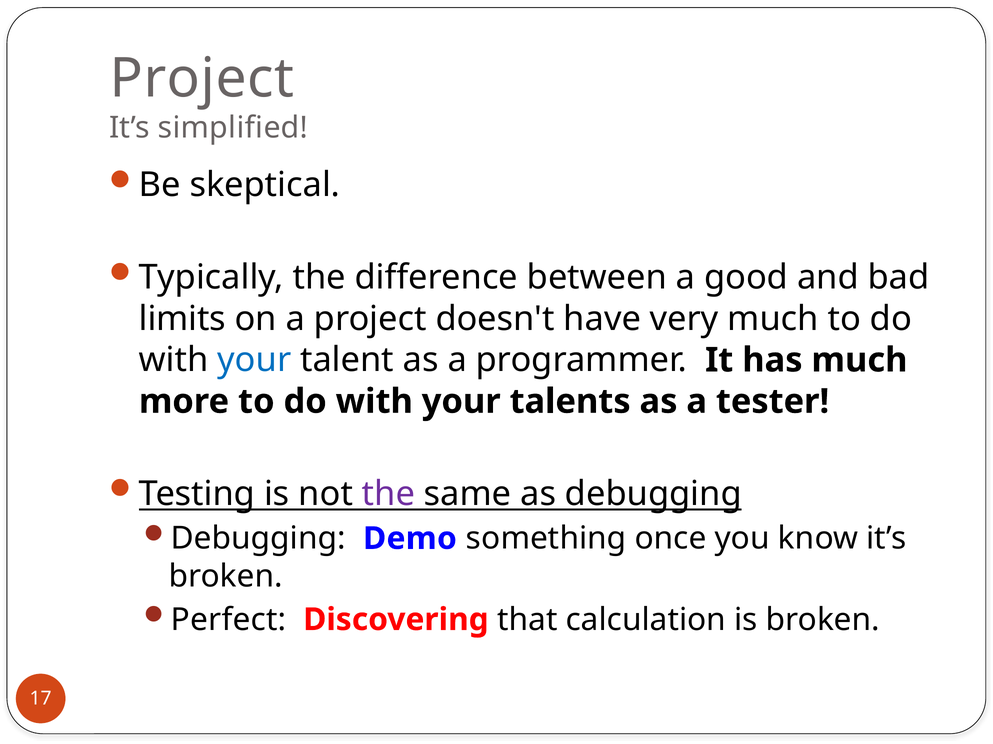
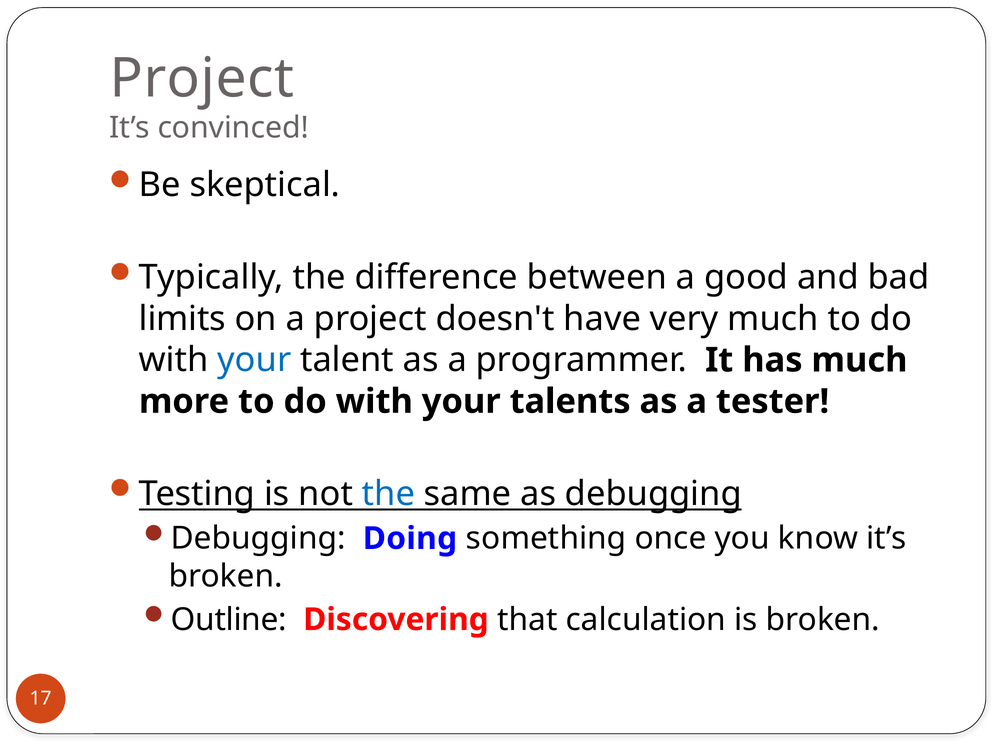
simplified: simplified -> convinced (233, 128)
the colour: purple -> blue (388, 494)
Demo: Demo -> Doing (410, 539)
Perfect: Perfect -> Outline (229, 620)
